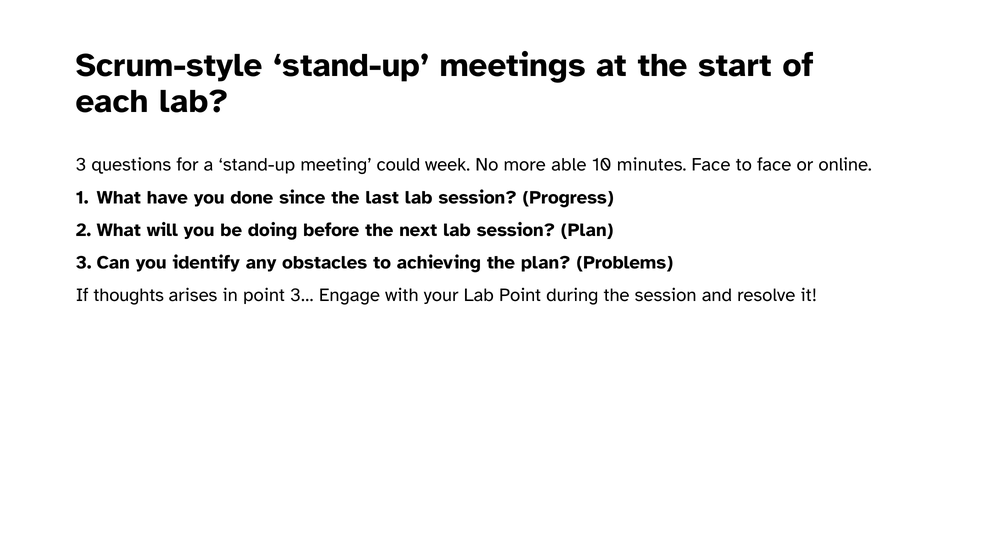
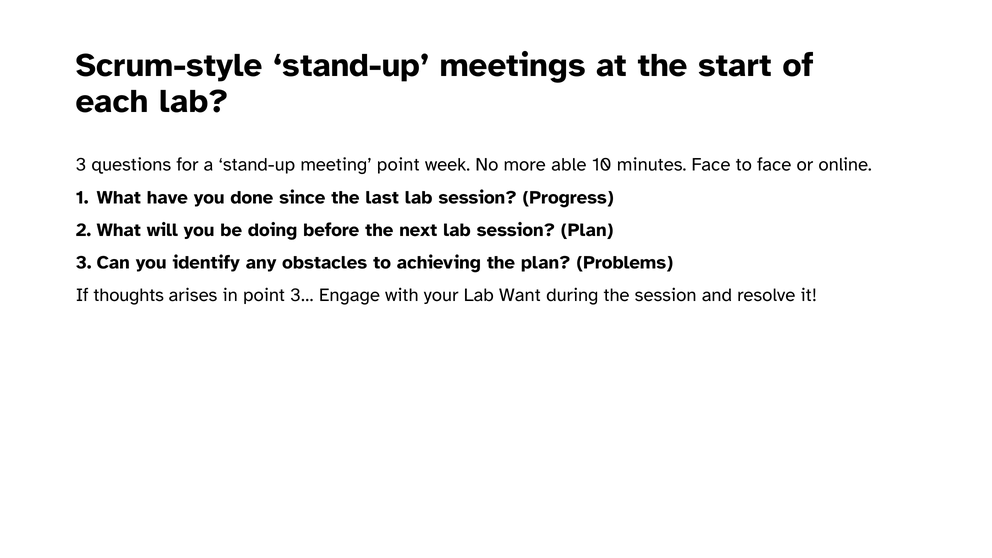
meeting could: could -> point (398, 165)
Lab Point: Point -> Want (520, 295)
